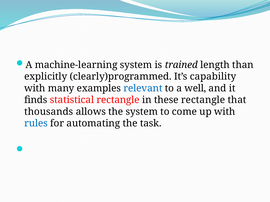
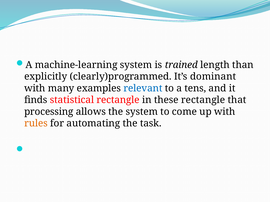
capability: capability -> dominant (213, 77)
well: well -> tens (195, 88)
thousands: thousands -> processing (49, 112)
rules colour: blue -> orange (36, 124)
